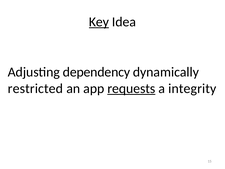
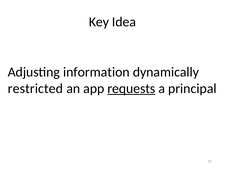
Key underline: present -> none (99, 22)
dependency: dependency -> information (96, 72)
integrity: integrity -> principal (192, 88)
